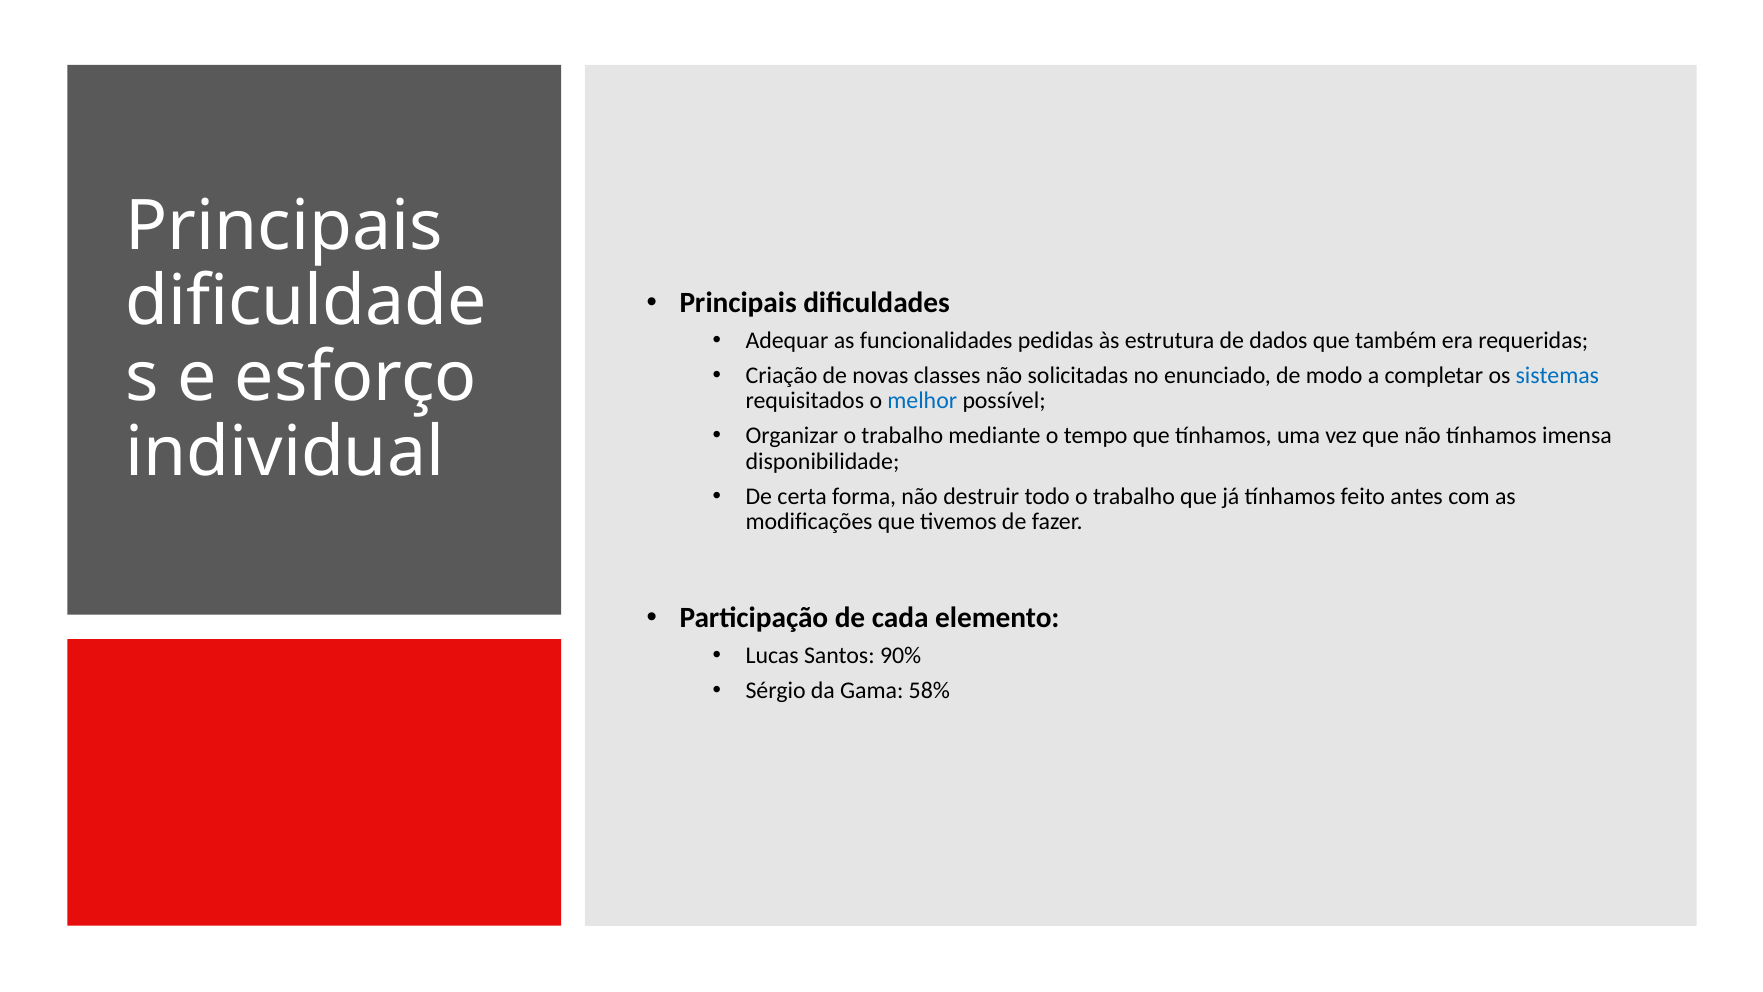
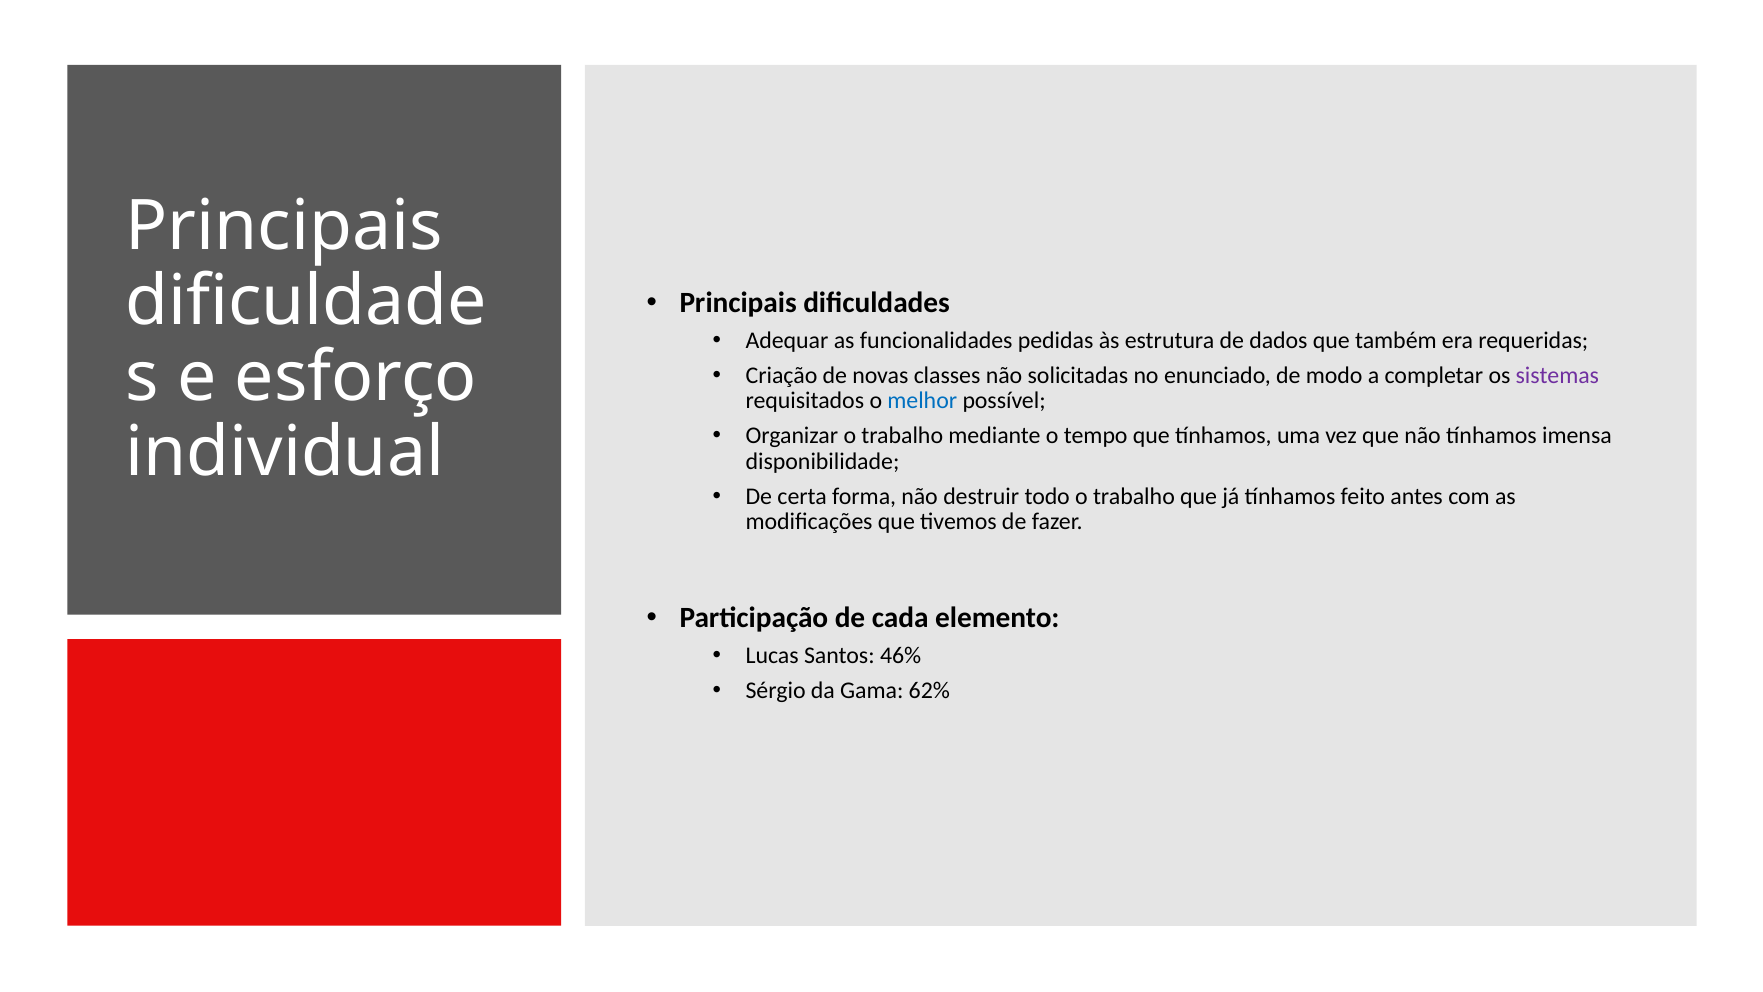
sistemas colour: blue -> purple (1557, 375)
90%: 90% -> 46% (901, 656)
58%: 58% -> 62% (929, 690)
